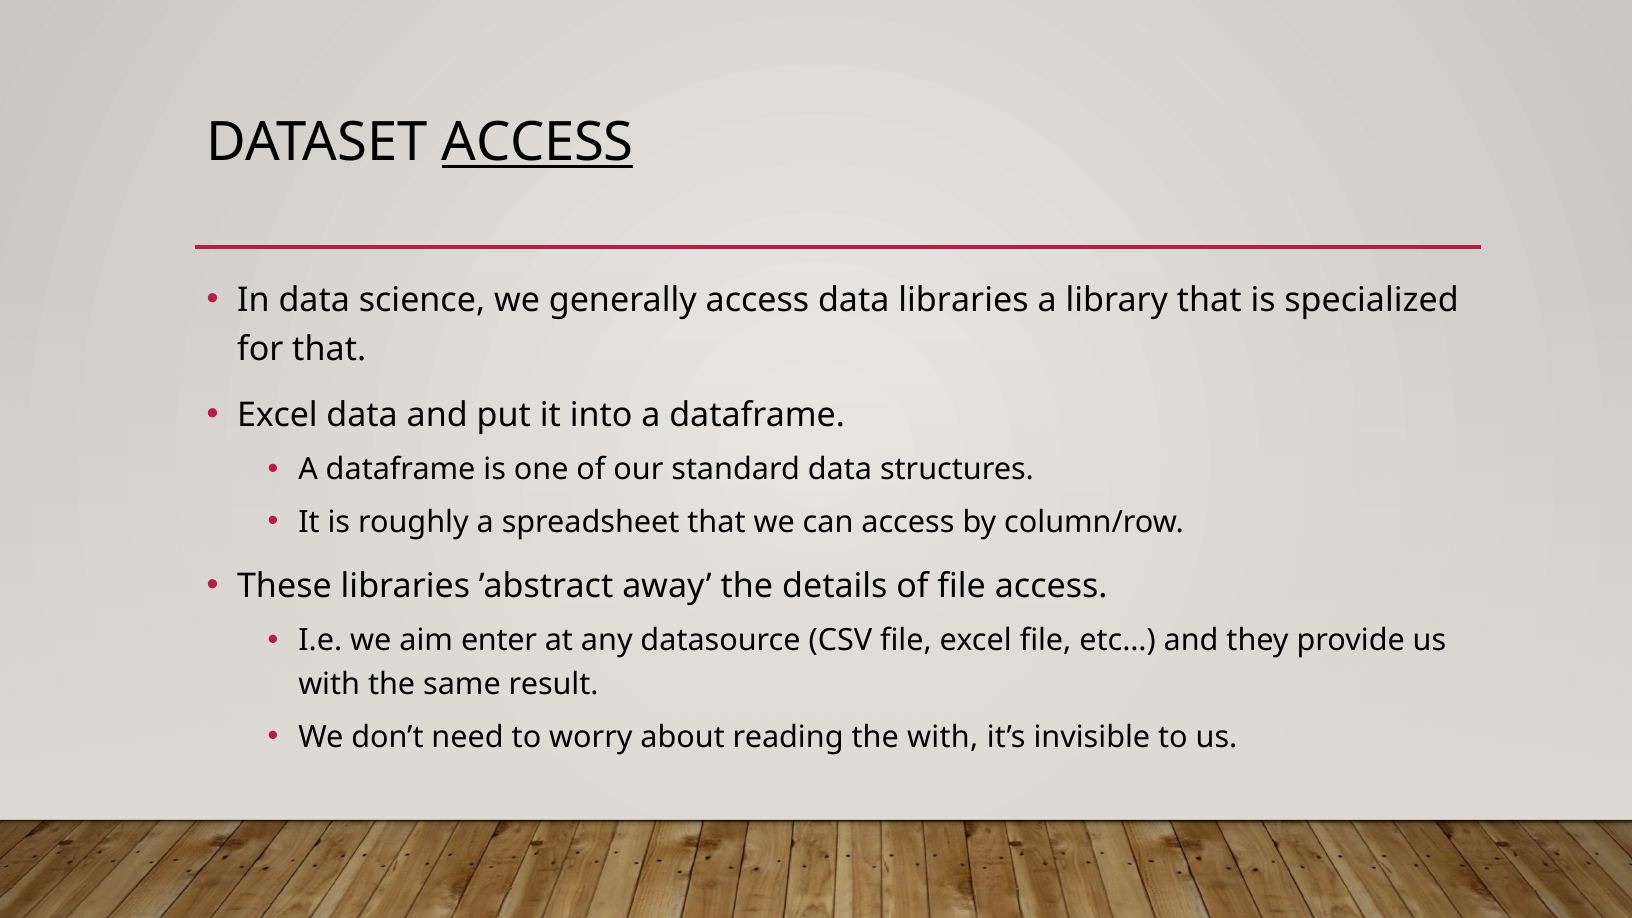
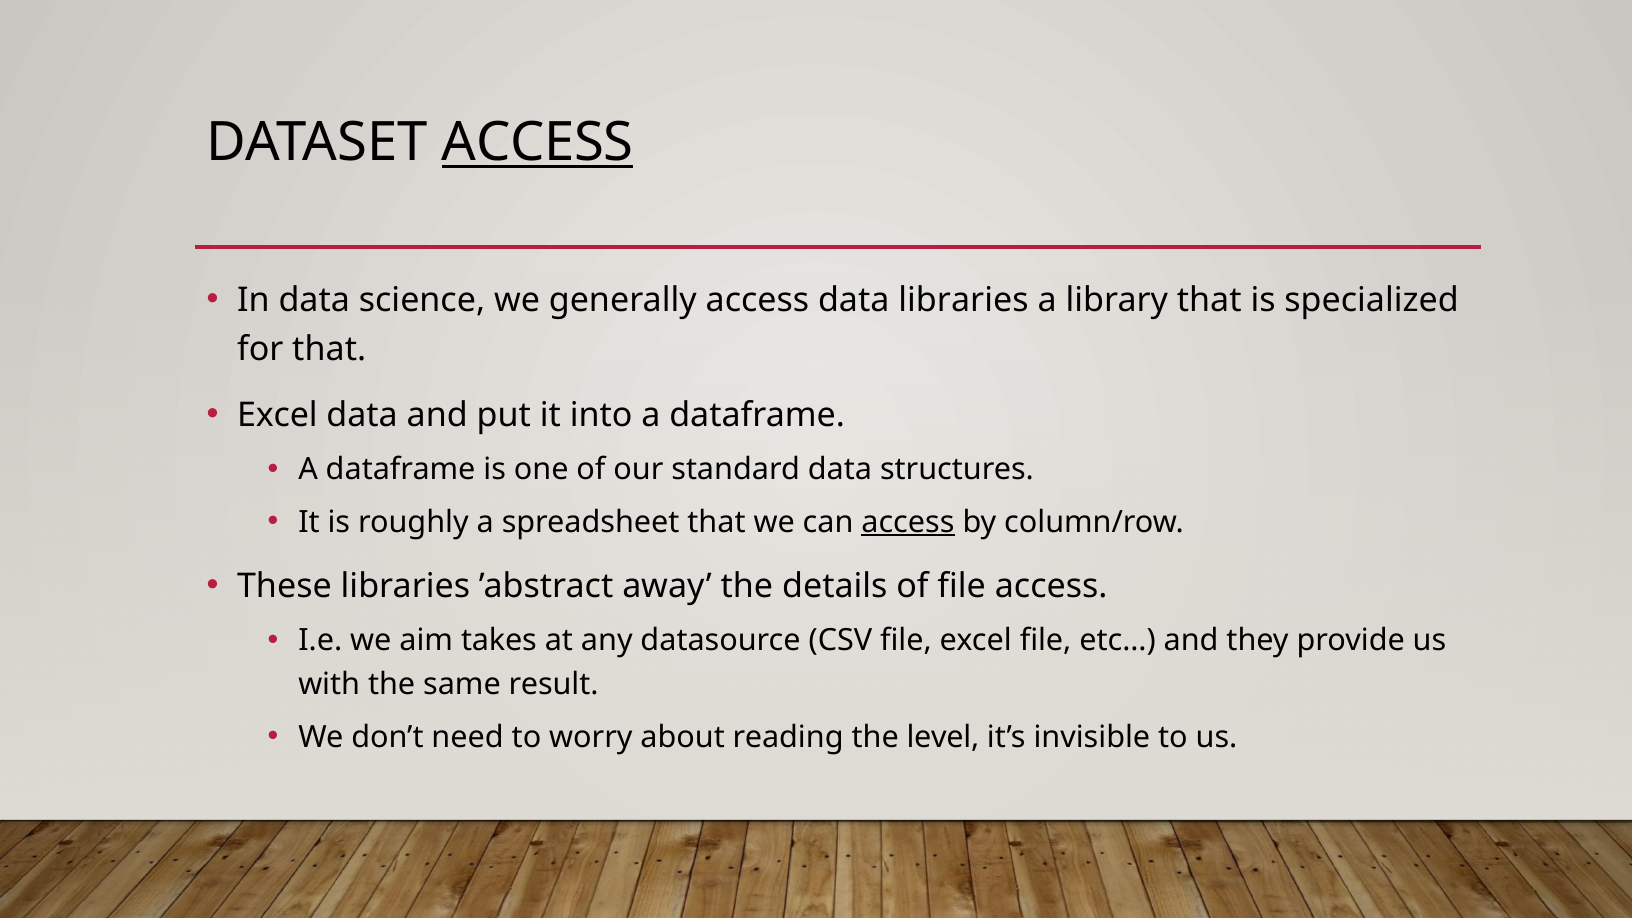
access underline: none -> present (908, 522)
enter: enter -> takes (499, 641)
the with: with -> level (943, 737)
